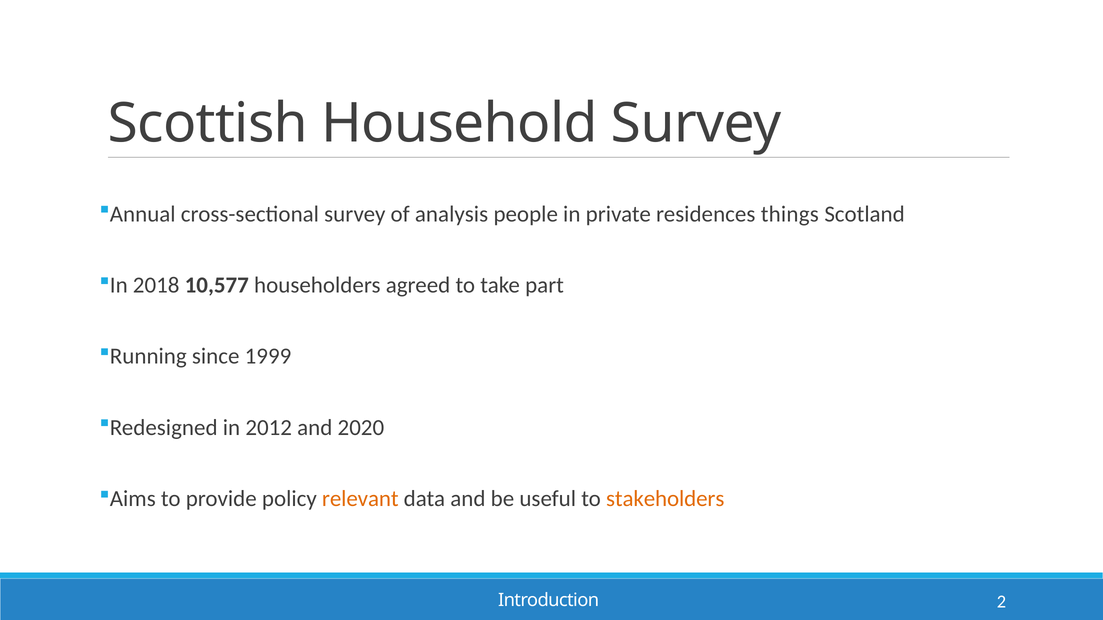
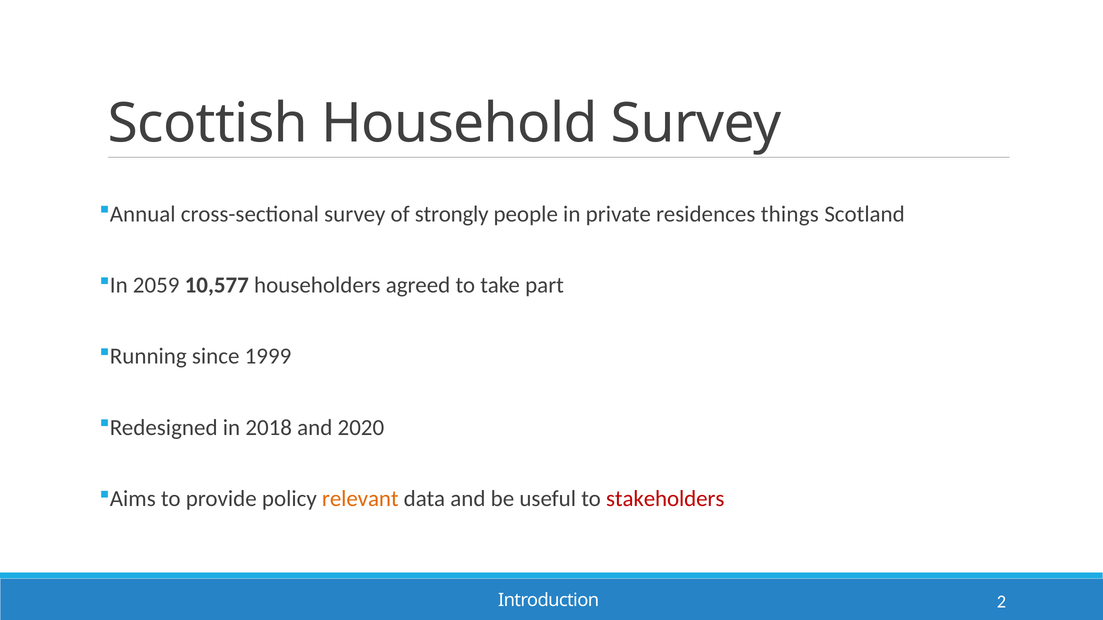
analysis: analysis -> strongly (452, 214)
2018: 2018 -> 2059 (156, 285)
2012: 2012 -> 2018 (269, 428)
stakeholders colour: orange -> red (665, 499)
